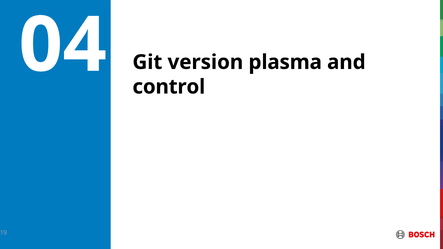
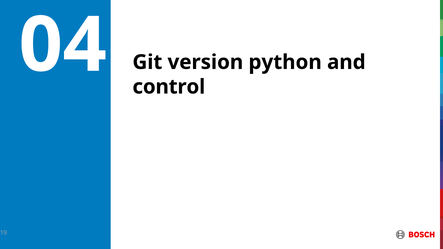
plasma: plasma -> python (285, 62)
